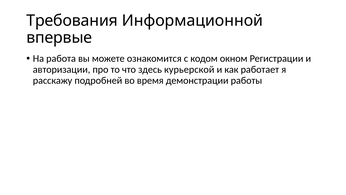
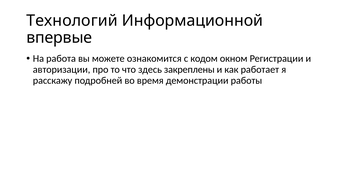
Требования: Требования -> Технологий (72, 21)
курьерской: курьерской -> закреплены (189, 69)
